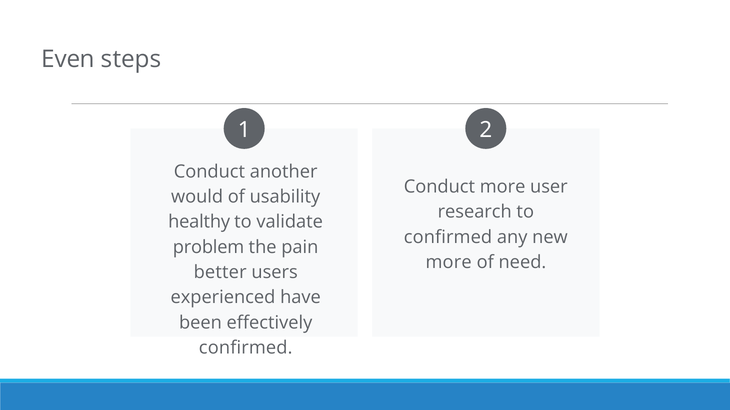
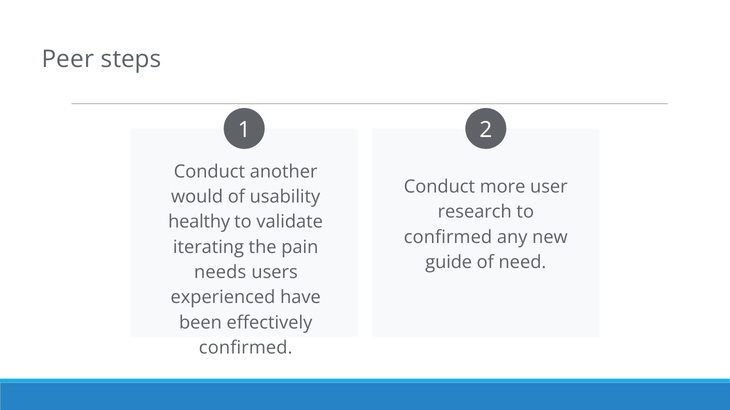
Even: Even -> Peer (68, 59)
problem: problem -> iterating (208, 247)
more: more -> guide (449, 263)
better: better -> needs (220, 273)
